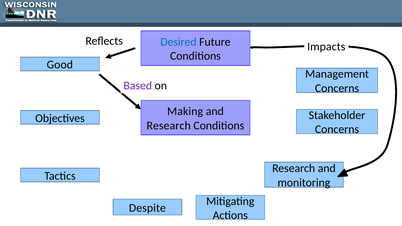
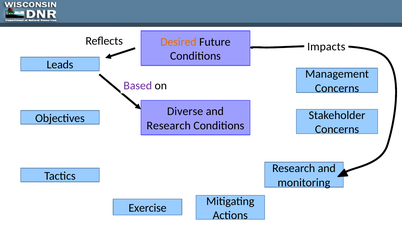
Desired colour: blue -> orange (178, 42)
Good: Good -> Leads (60, 65)
Making: Making -> Diverse (185, 111)
Despite: Despite -> Exercise (148, 208)
